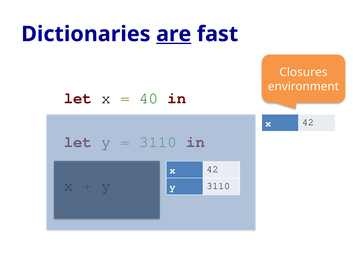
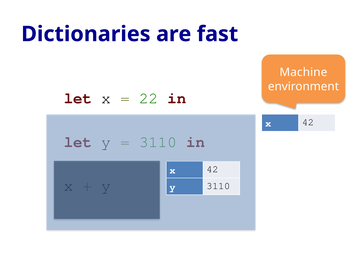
are underline: present -> none (174, 34)
Closures: Closures -> Machine (303, 73)
40: 40 -> 22 (149, 98)
